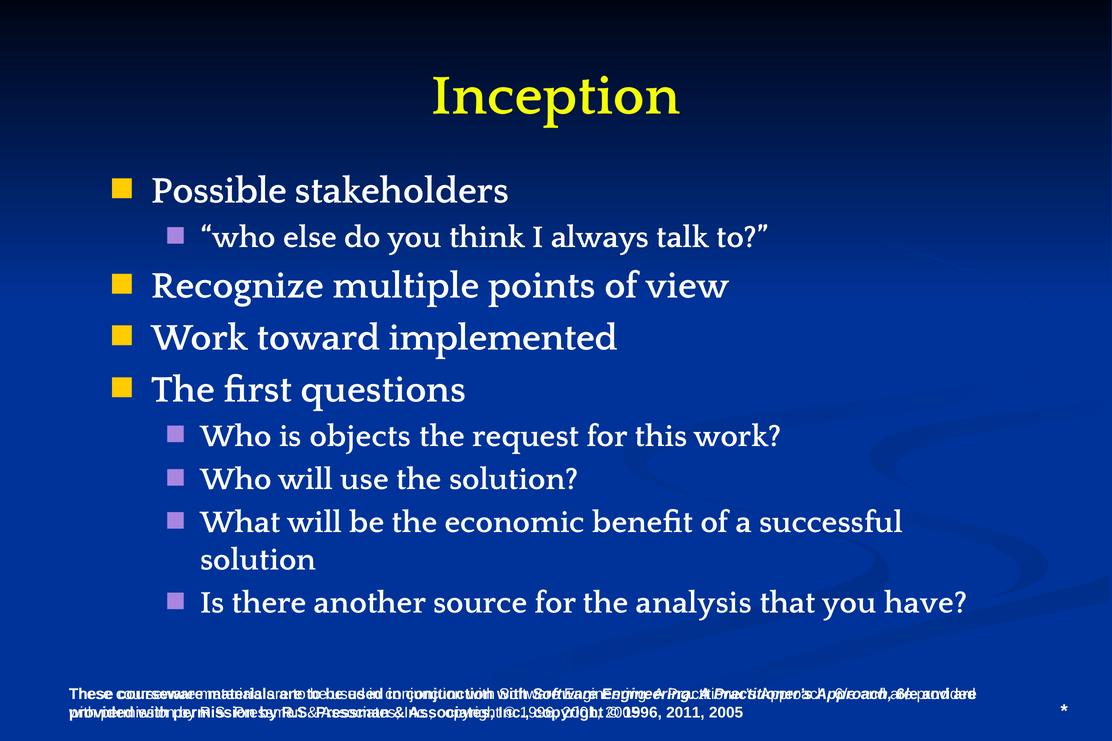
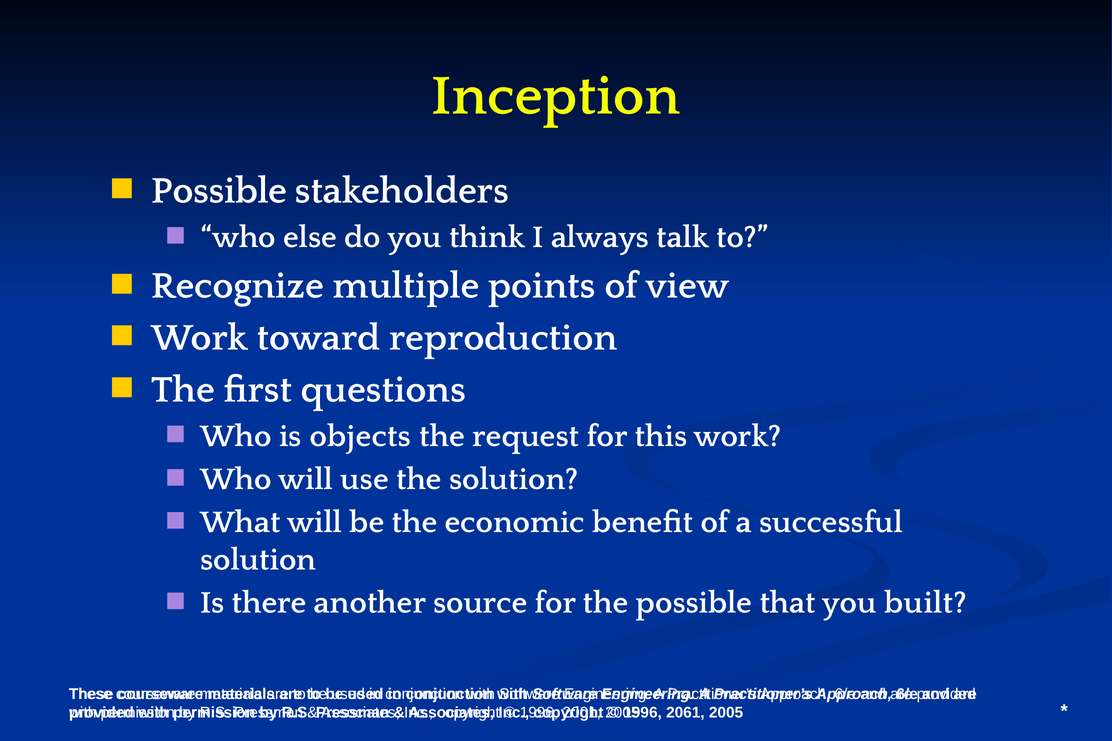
implemented: implemented -> reproduction (503, 338)
the analysis: analysis -> possible (694, 603)
have: have -> built (926, 603)
2011: 2011 -> 2061 (685, 713)
